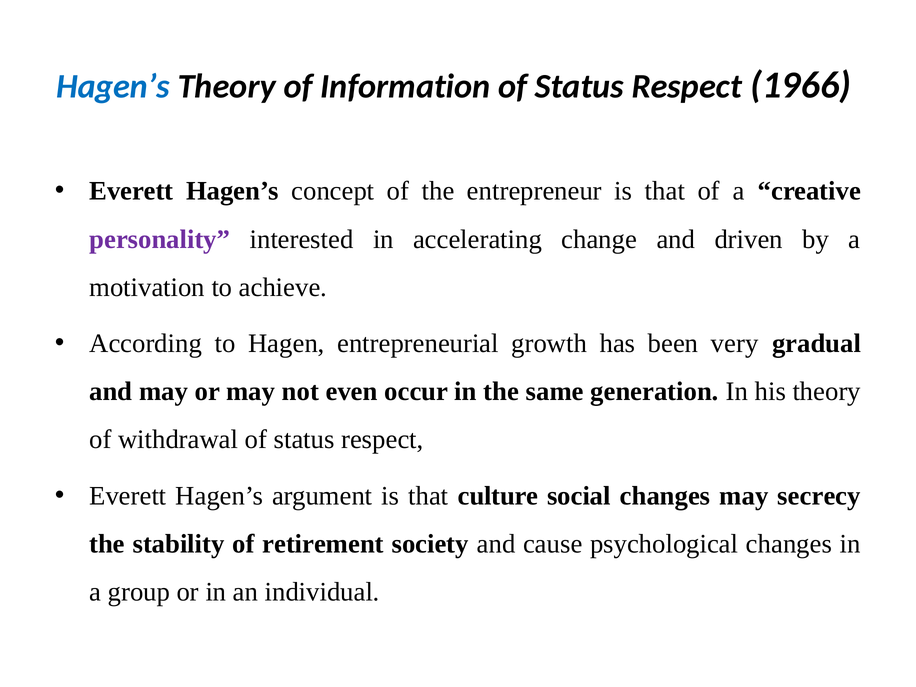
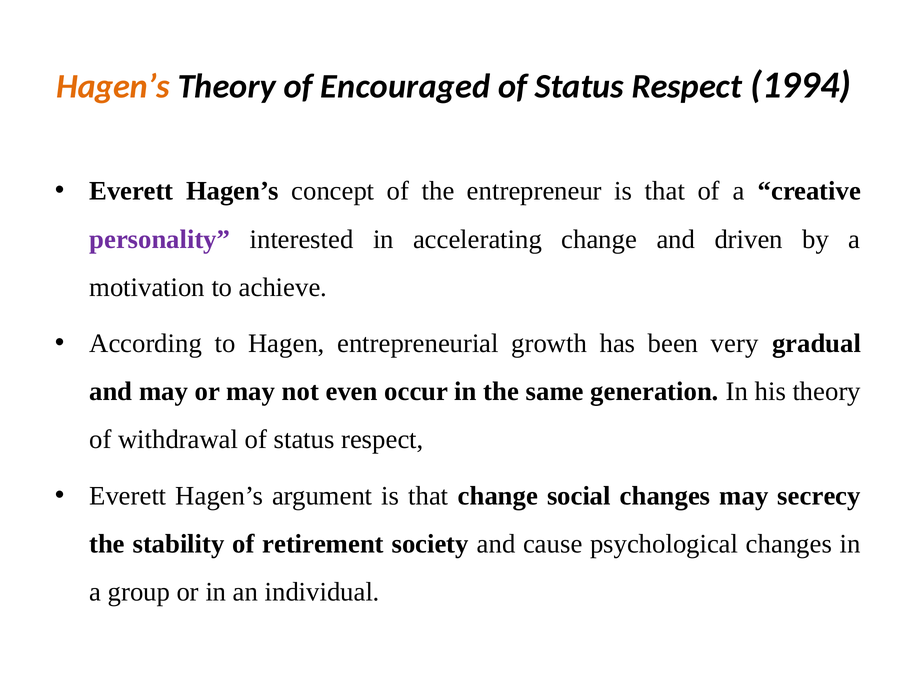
Hagen’s colour: blue -> orange (113, 86)
Information: Information -> Encouraged (405, 86)
1966: 1966 -> 1994 (801, 85)
that culture: culture -> change (498, 496)
